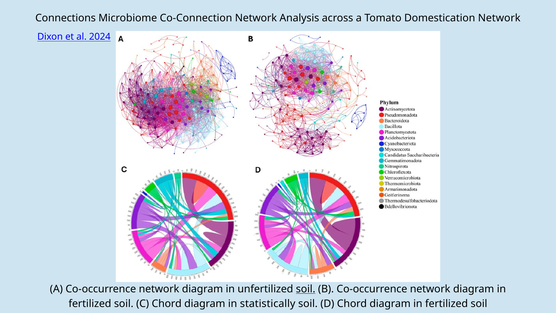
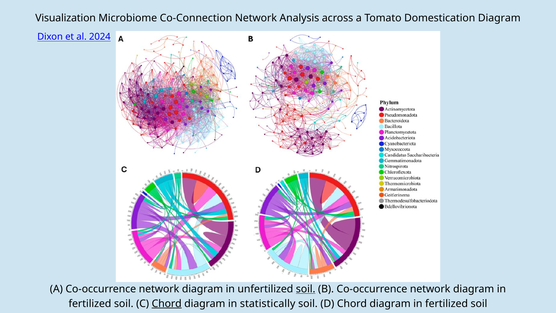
Connections: Connections -> Visualization (66, 18)
Domestication Network: Network -> Diagram (499, 18)
Chord underline: none -> present (167, 303)
